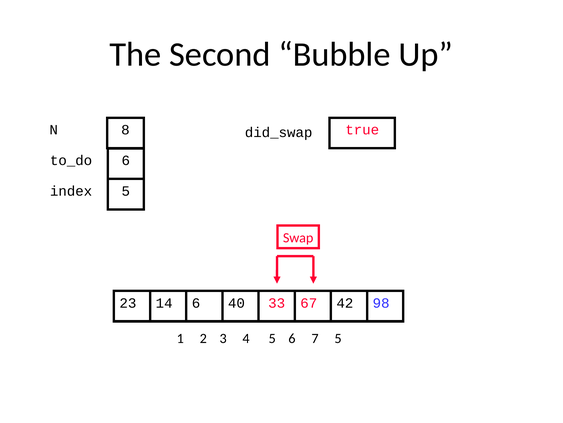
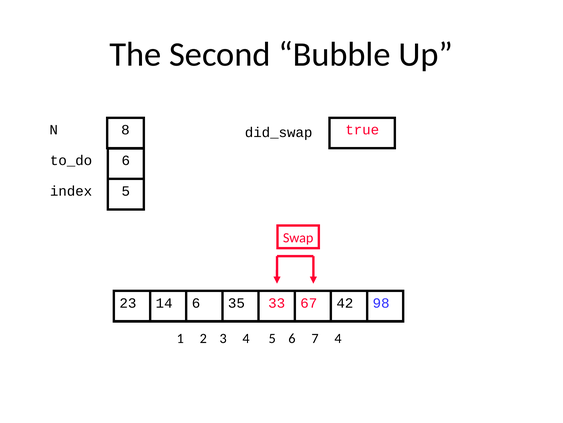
40: 40 -> 35 (236, 302)
7 5: 5 -> 4 (338, 338)
